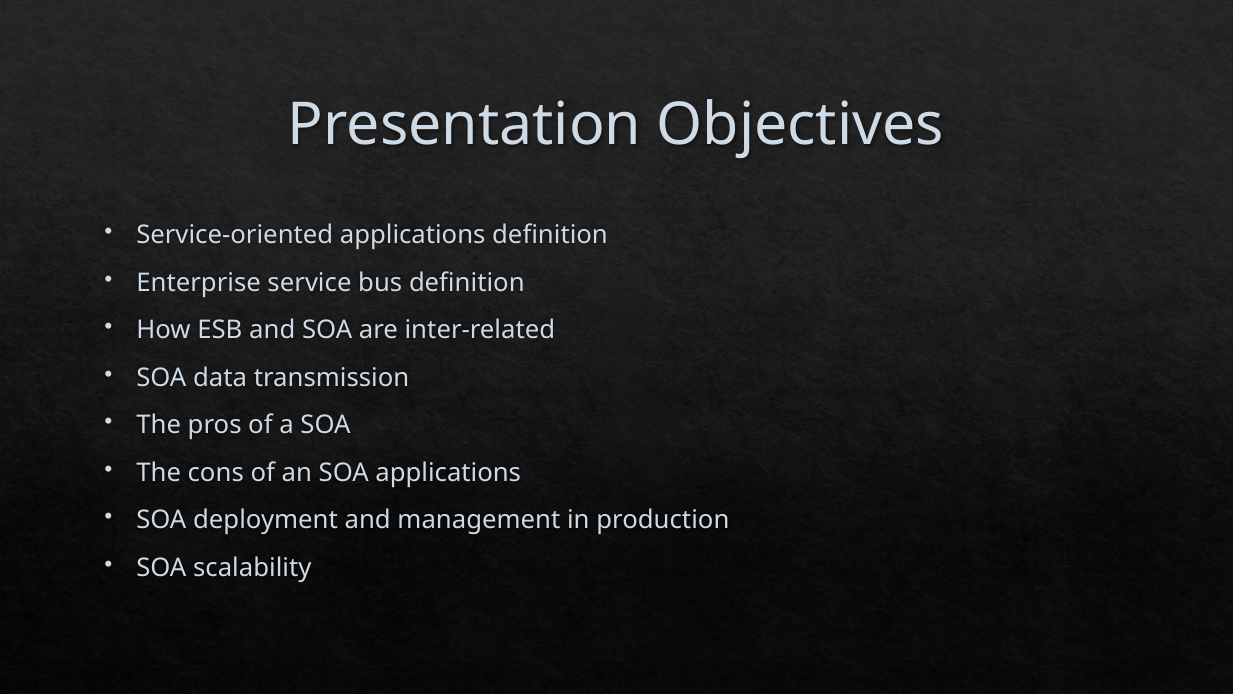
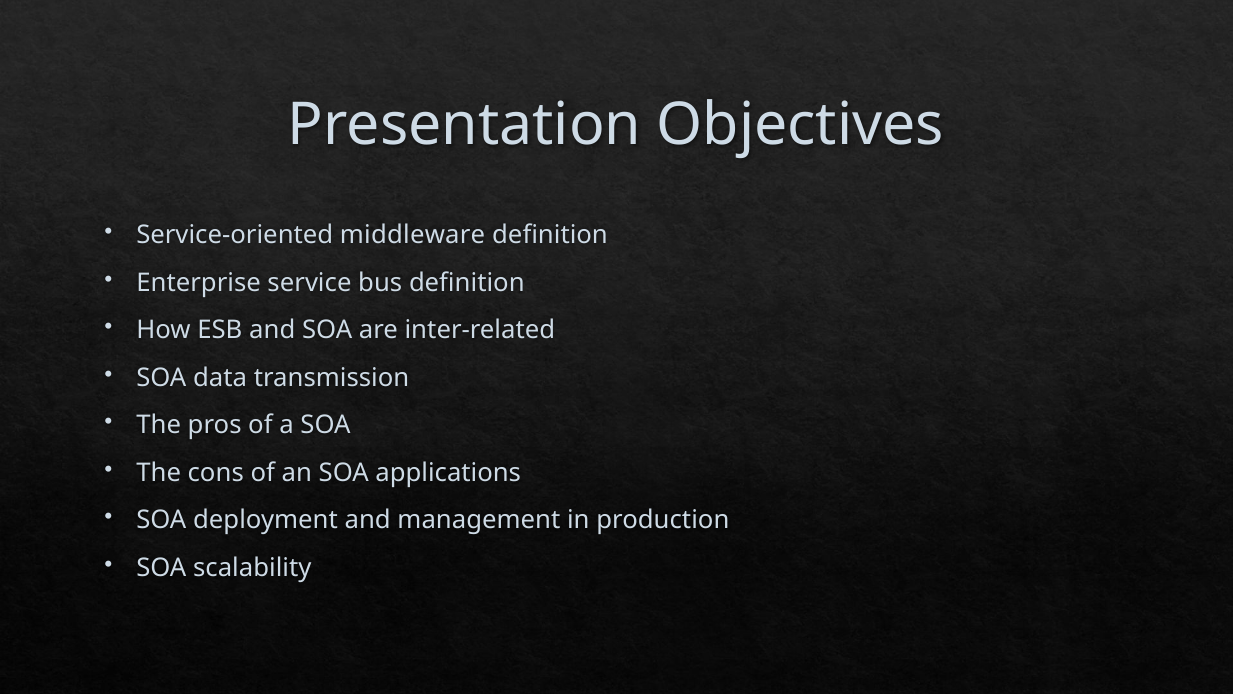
Service-oriented applications: applications -> middleware (413, 235)
